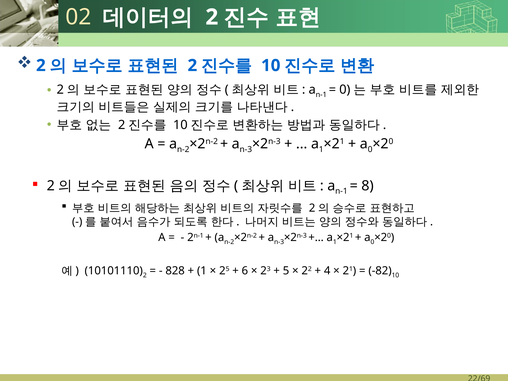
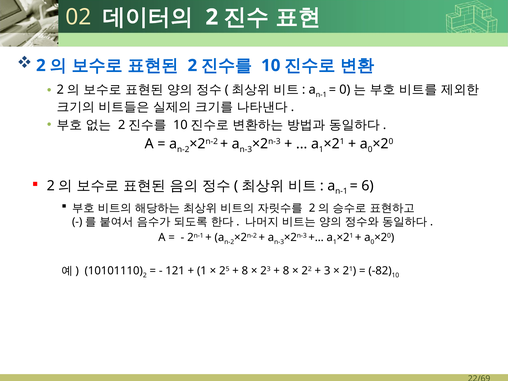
8: 8 -> 6 (368, 186)
828: 828 -> 121 (175, 271)
6: 6 -> 8 (245, 271)
5: 5 -> 8 (286, 271)
4: 4 -> 3 (327, 271)
